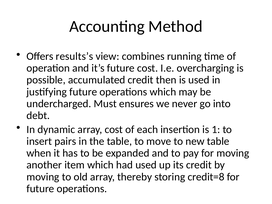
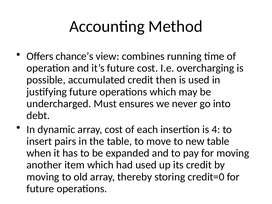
results’s: results’s -> chance’s (75, 56)
1: 1 -> 4 (216, 129)
credit=8: credit=8 -> credit=0 (206, 177)
